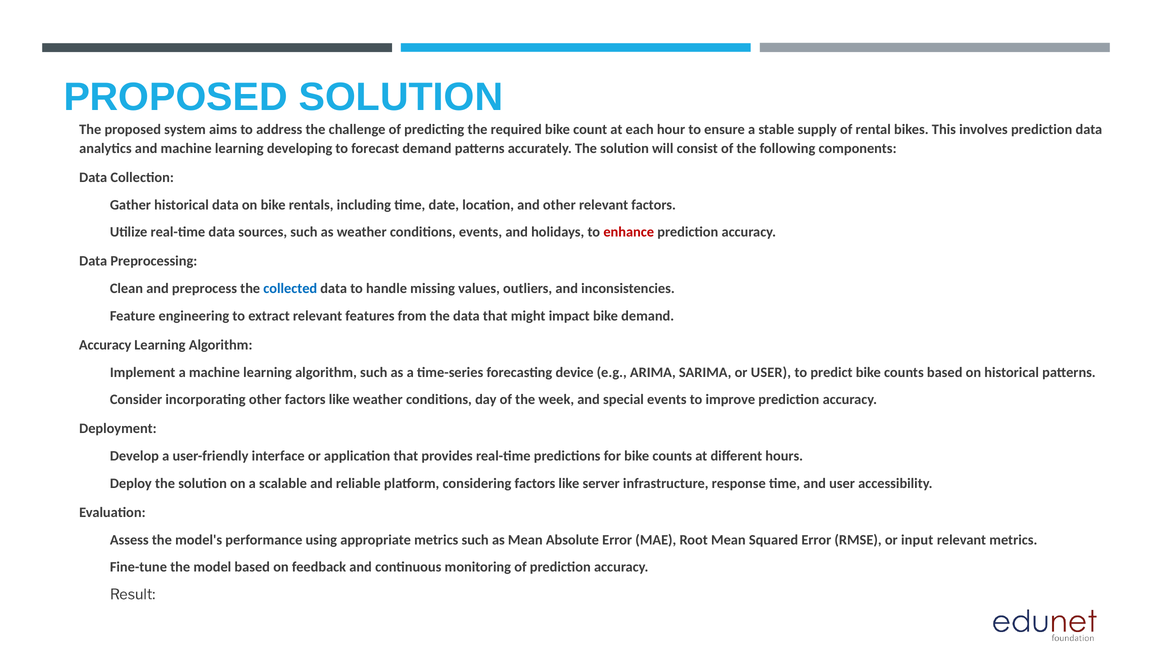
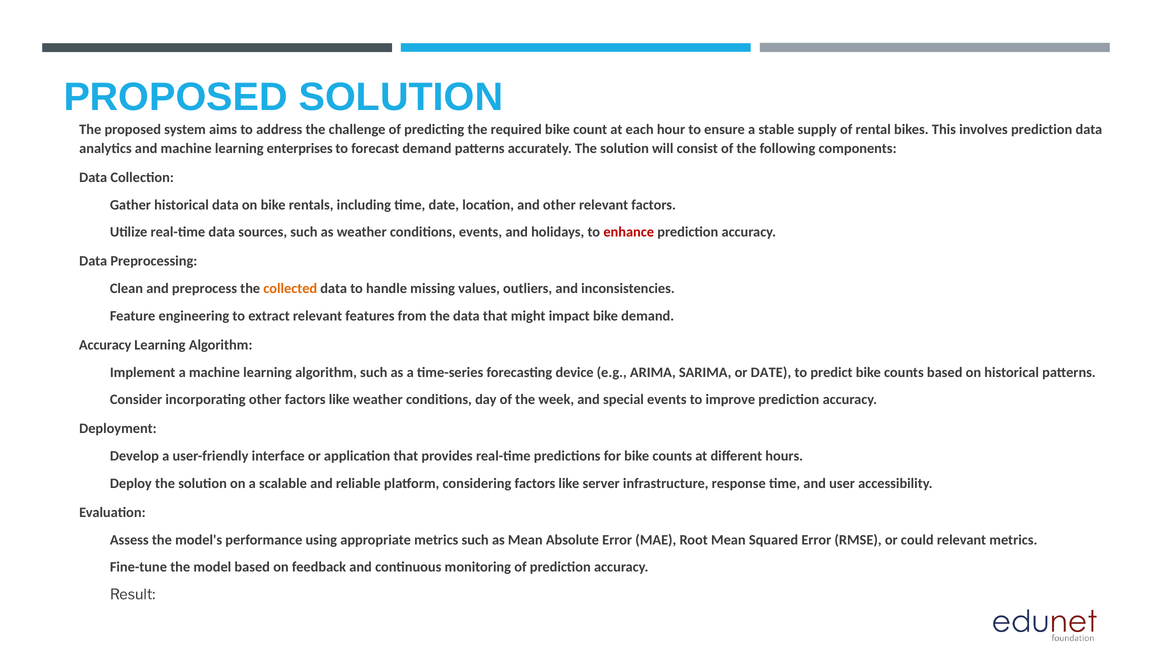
developing: developing -> enterprises (300, 148)
collected colour: blue -> orange (290, 289)
or USER: USER -> DATE (771, 372)
input: input -> could (917, 540)
